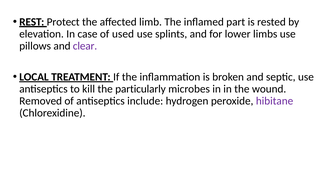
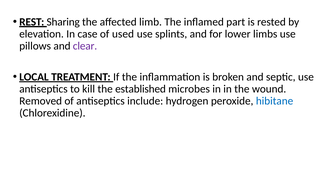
Protect: Protect -> Sharing (63, 22)
particularly: particularly -> established (141, 89)
hibitane colour: purple -> blue (275, 101)
